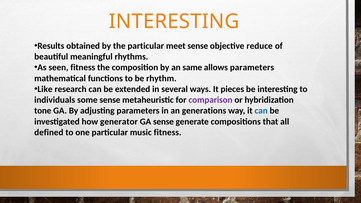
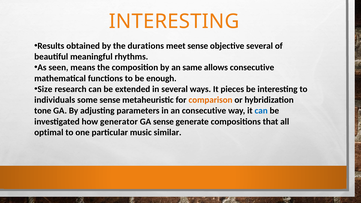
the particular: particular -> durations (146, 46)
objective reduce: reduce -> several (260, 46)
seen fitness: fitness -> means (83, 67)
allows parameters: parameters -> consecutive (252, 67)
rhythm: rhythm -> enough (161, 78)
Like: Like -> Size (45, 89)
comparison colour: purple -> orange (210, 100)
an generations: generations -> consecutive (204, 111)
defined: defined -> optimal (49, 132)
music fitness: fitness -> similar (168, 132)
